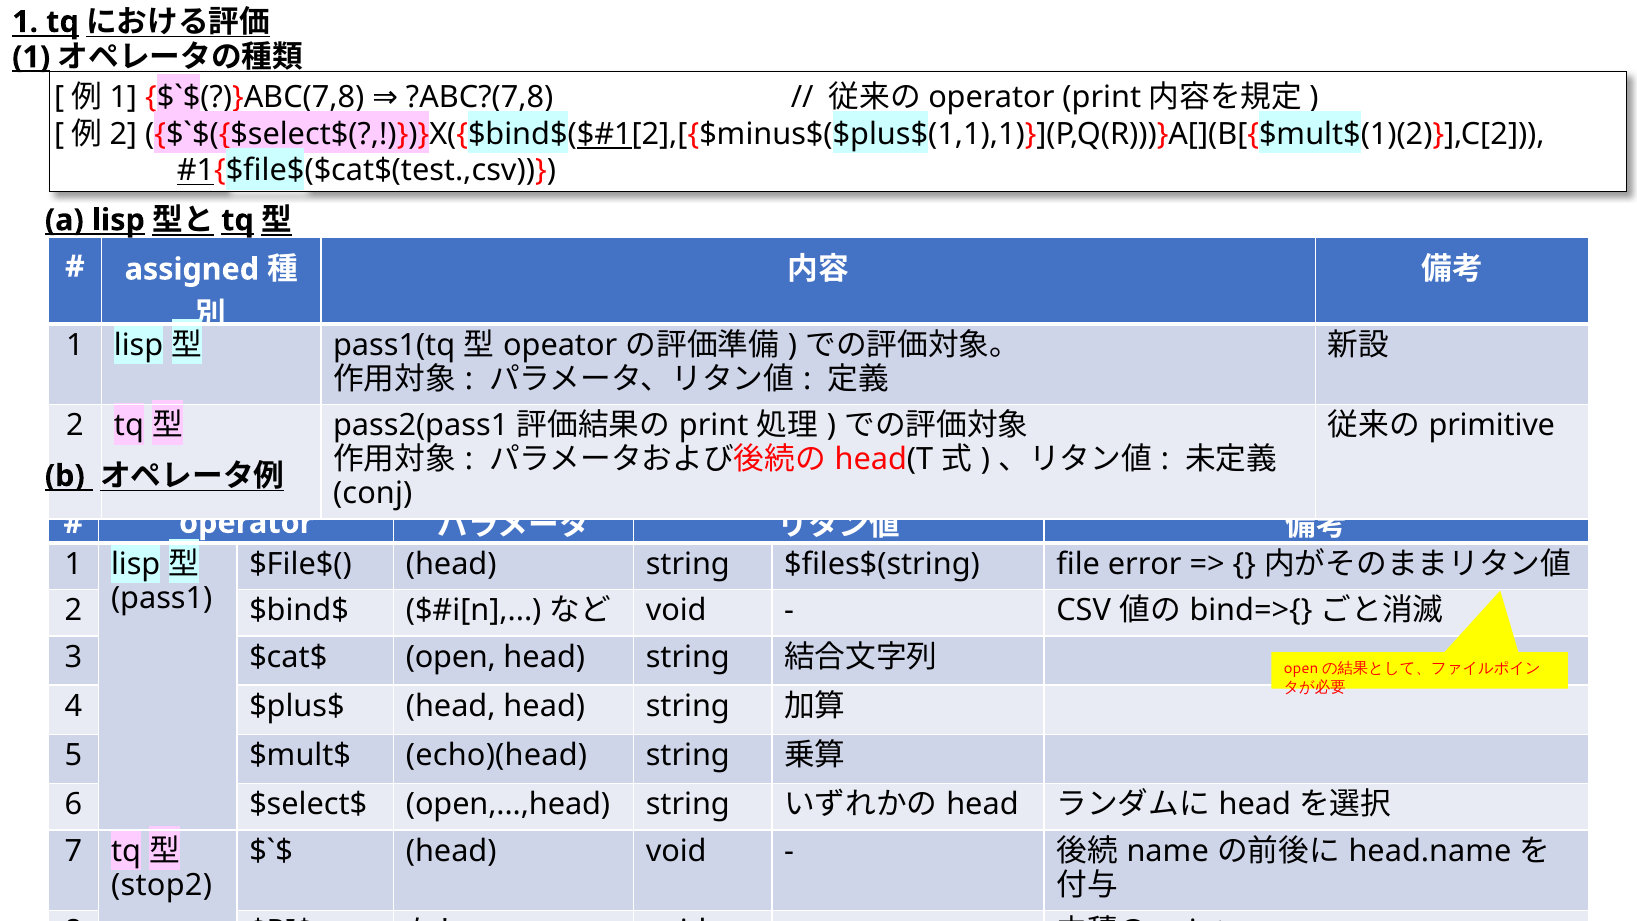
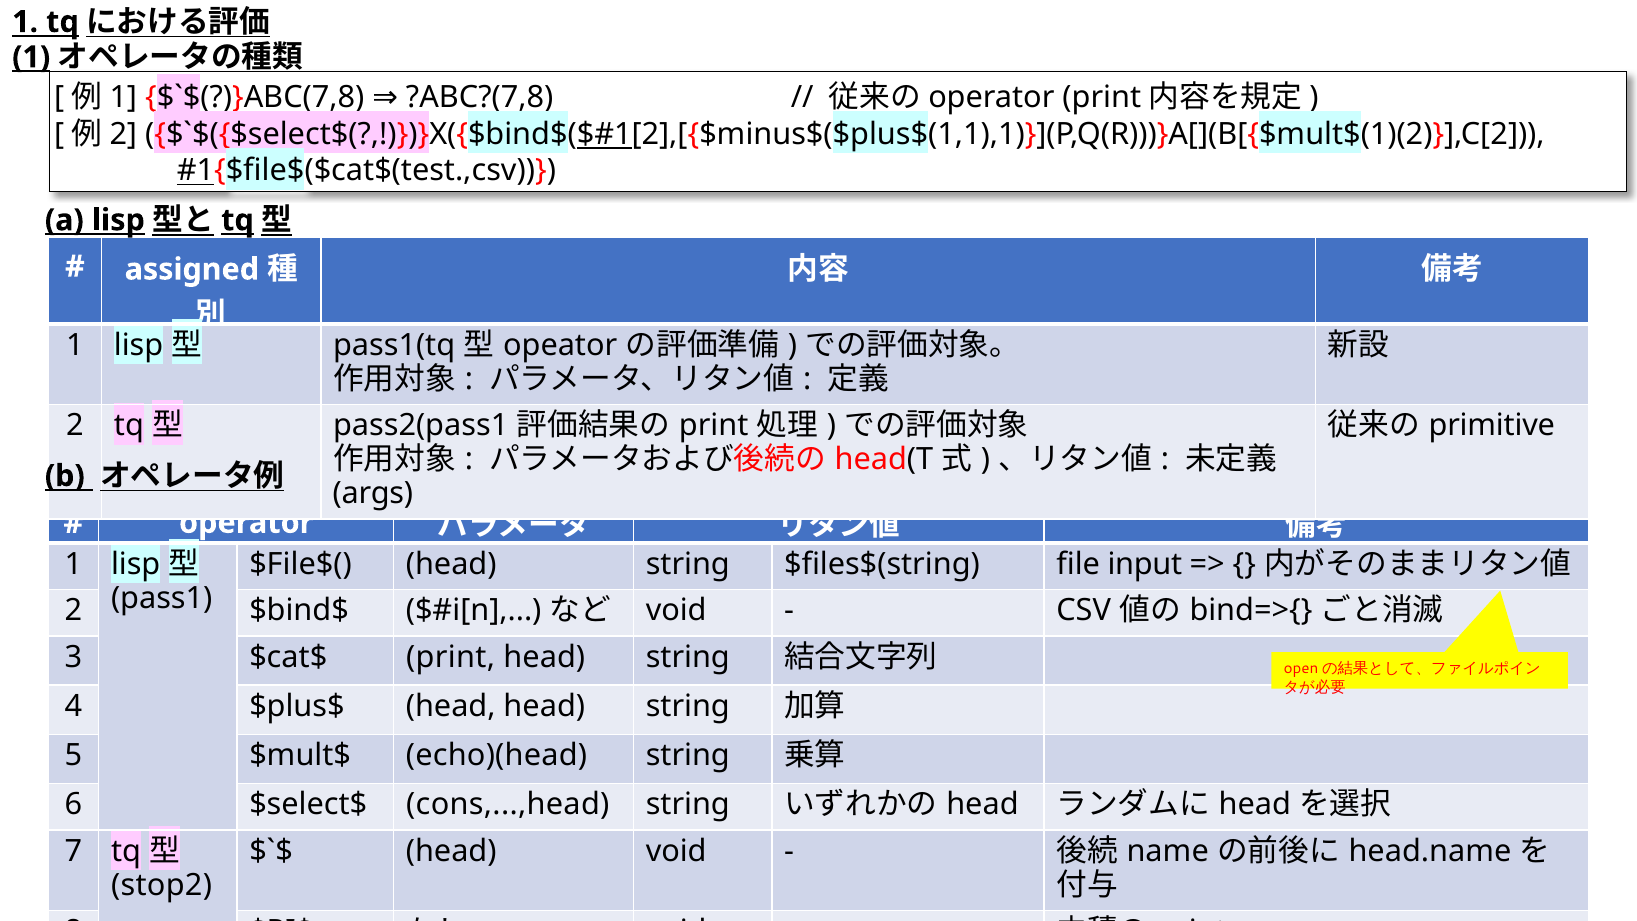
conj: conj -> args (373, 494)
error: error -> input (1145, 564)
$cat$ open: open -> print (451, 657)
open,...,head: open,...,head -> cons,...,head (508, 804)
